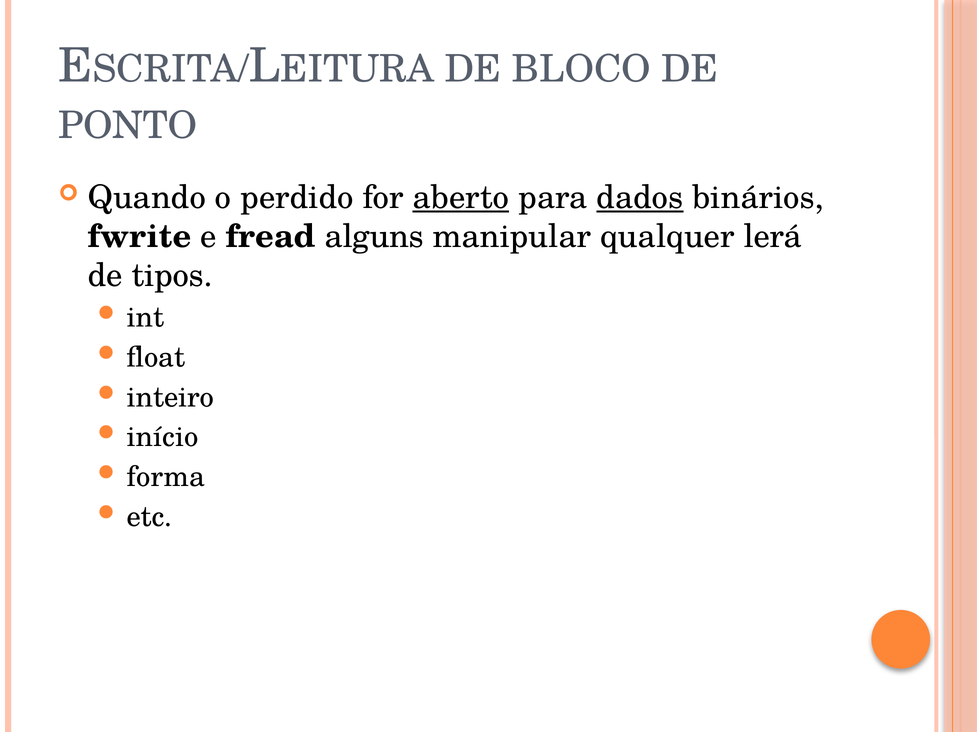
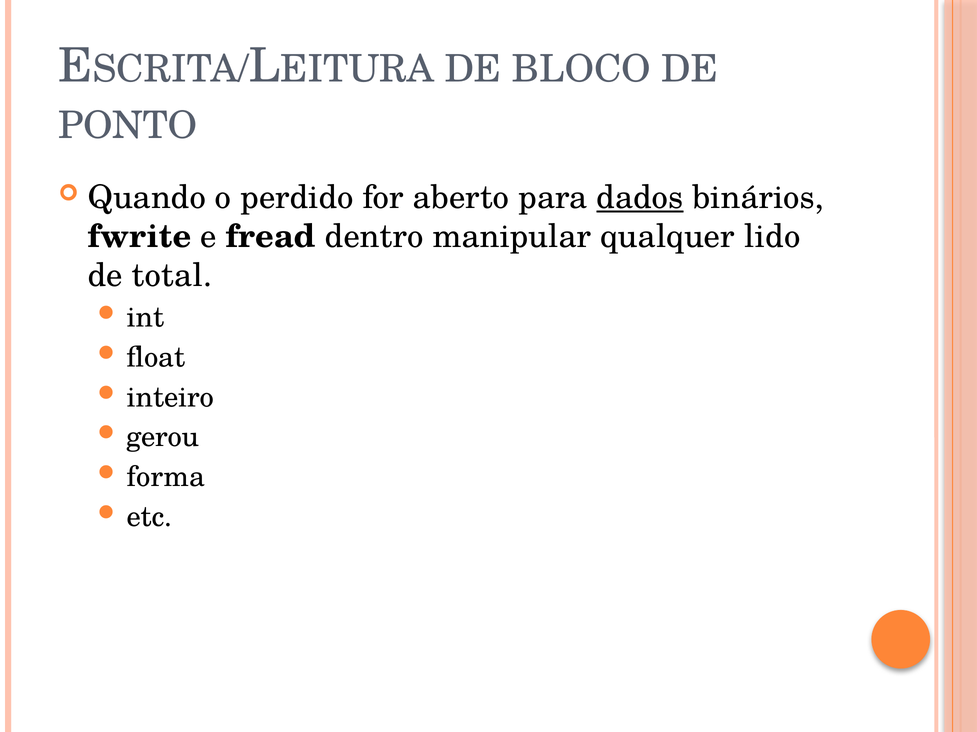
aberto underline: present -> none (461, 198)
alguns: alguns -> dentro (374, 237)
lerá: lerá -> lido (772, 237)
tipos: tipos -> total (172, 276)
início: início -> gerou (163, 437)
